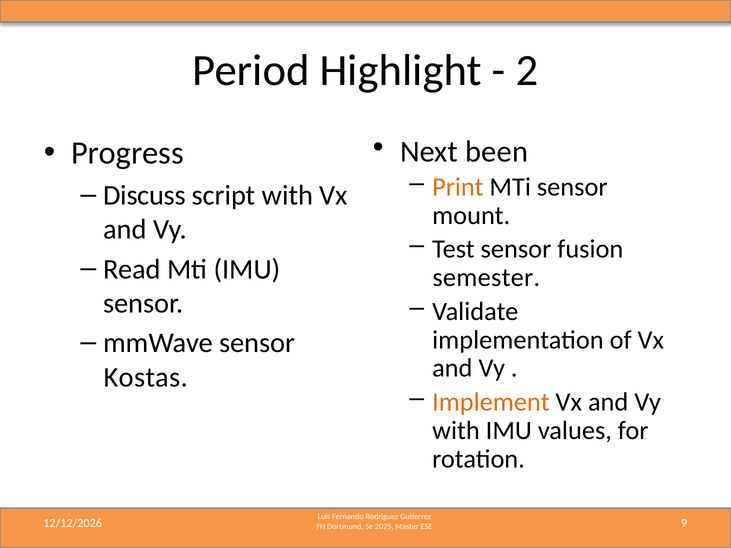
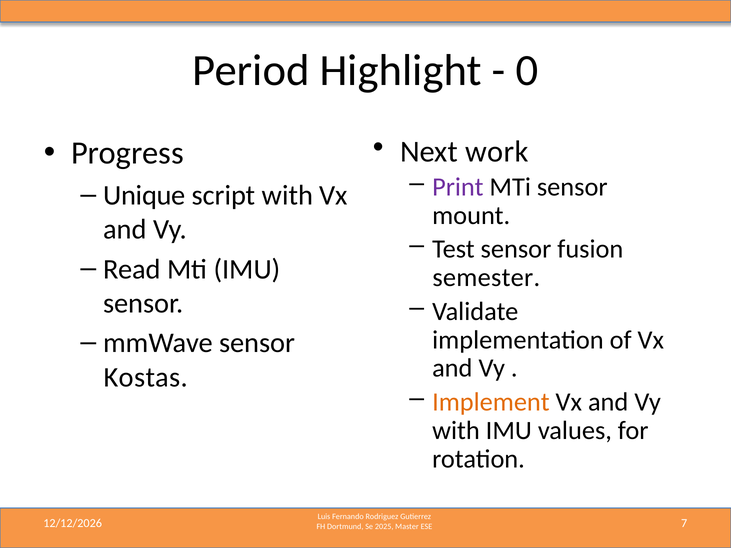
2: 2 -> 0 (527, 71)
been: been -> work (497, 152)
Print colour: orange -> purple (458, 187)
Discuss: Discuss -> Unique (144, 195)
9: 9 -> 7 (684, 523)
